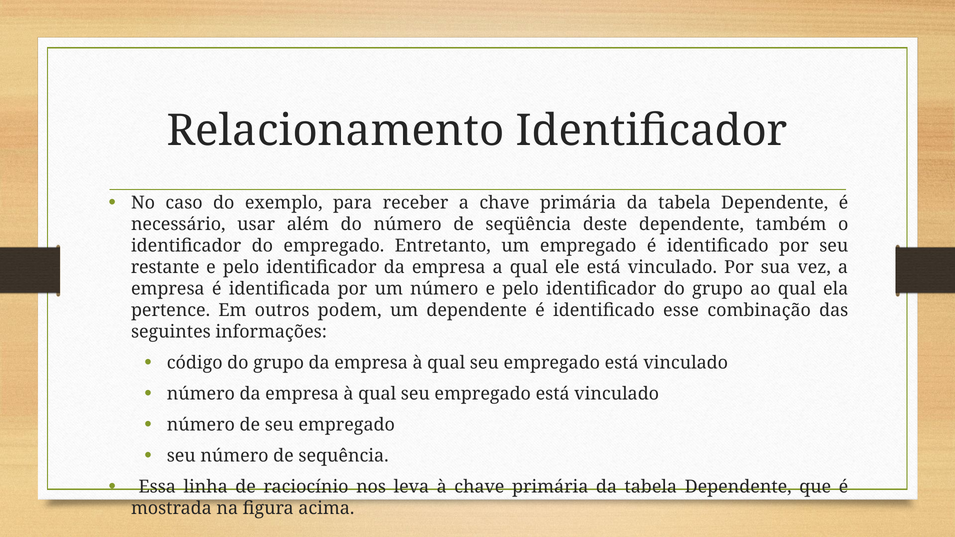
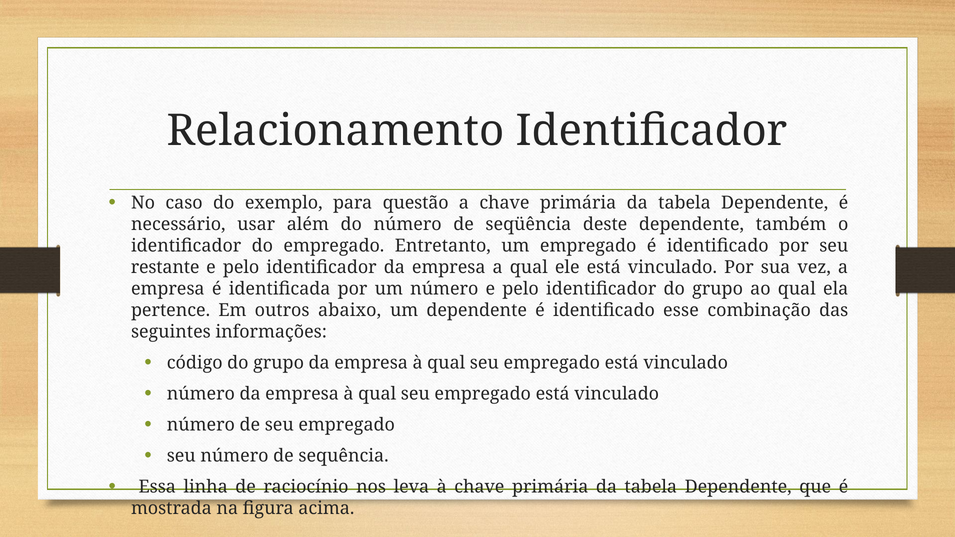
receber: receber -> questão (416, 203)
podem: podem -> abaixo (350, 310)
